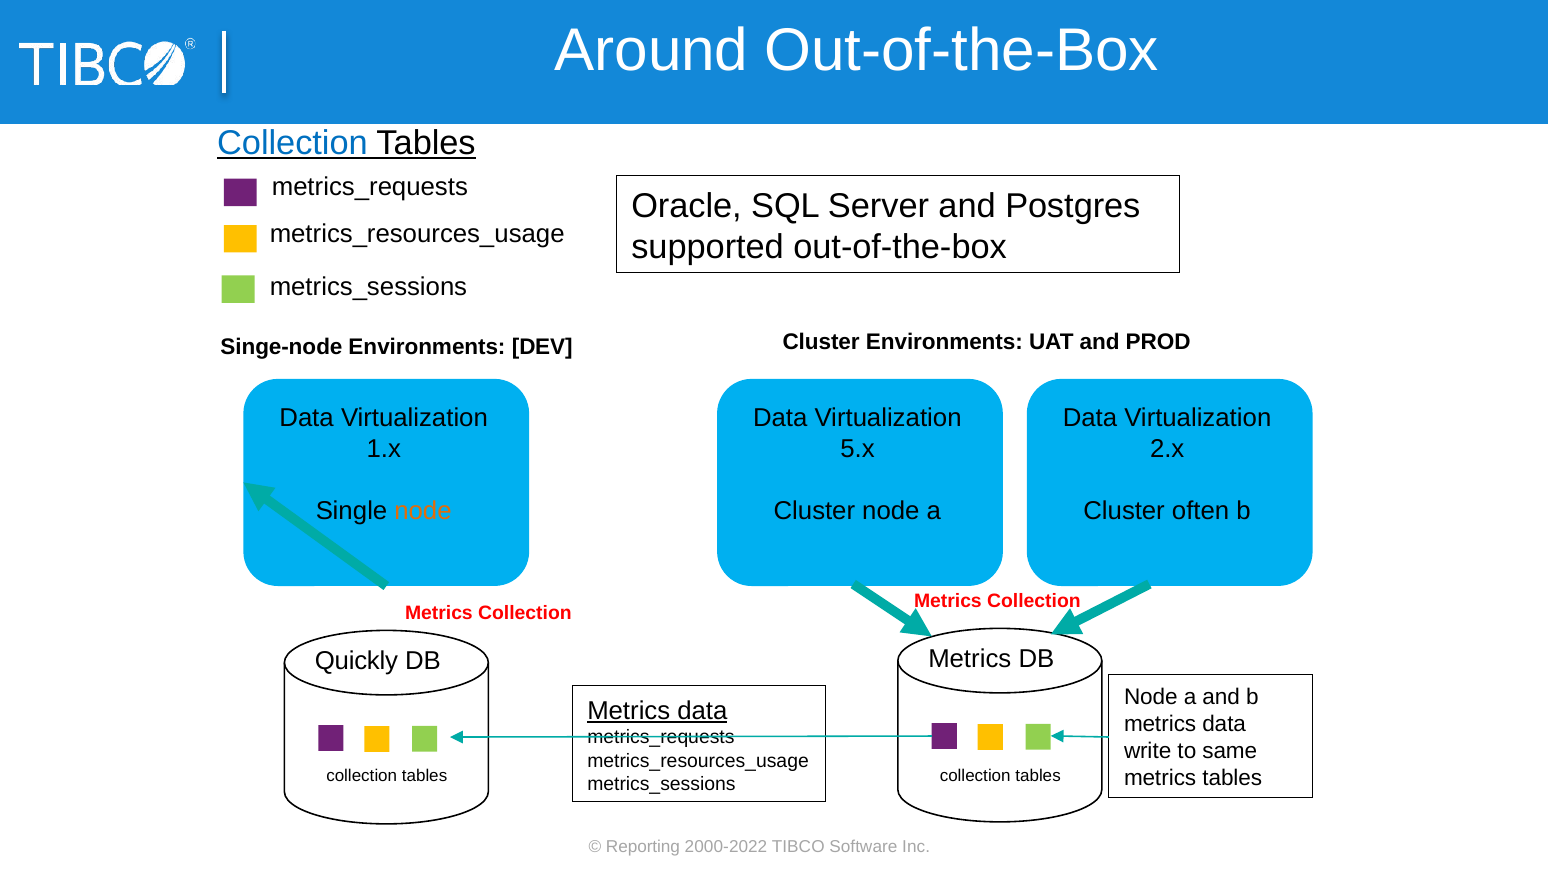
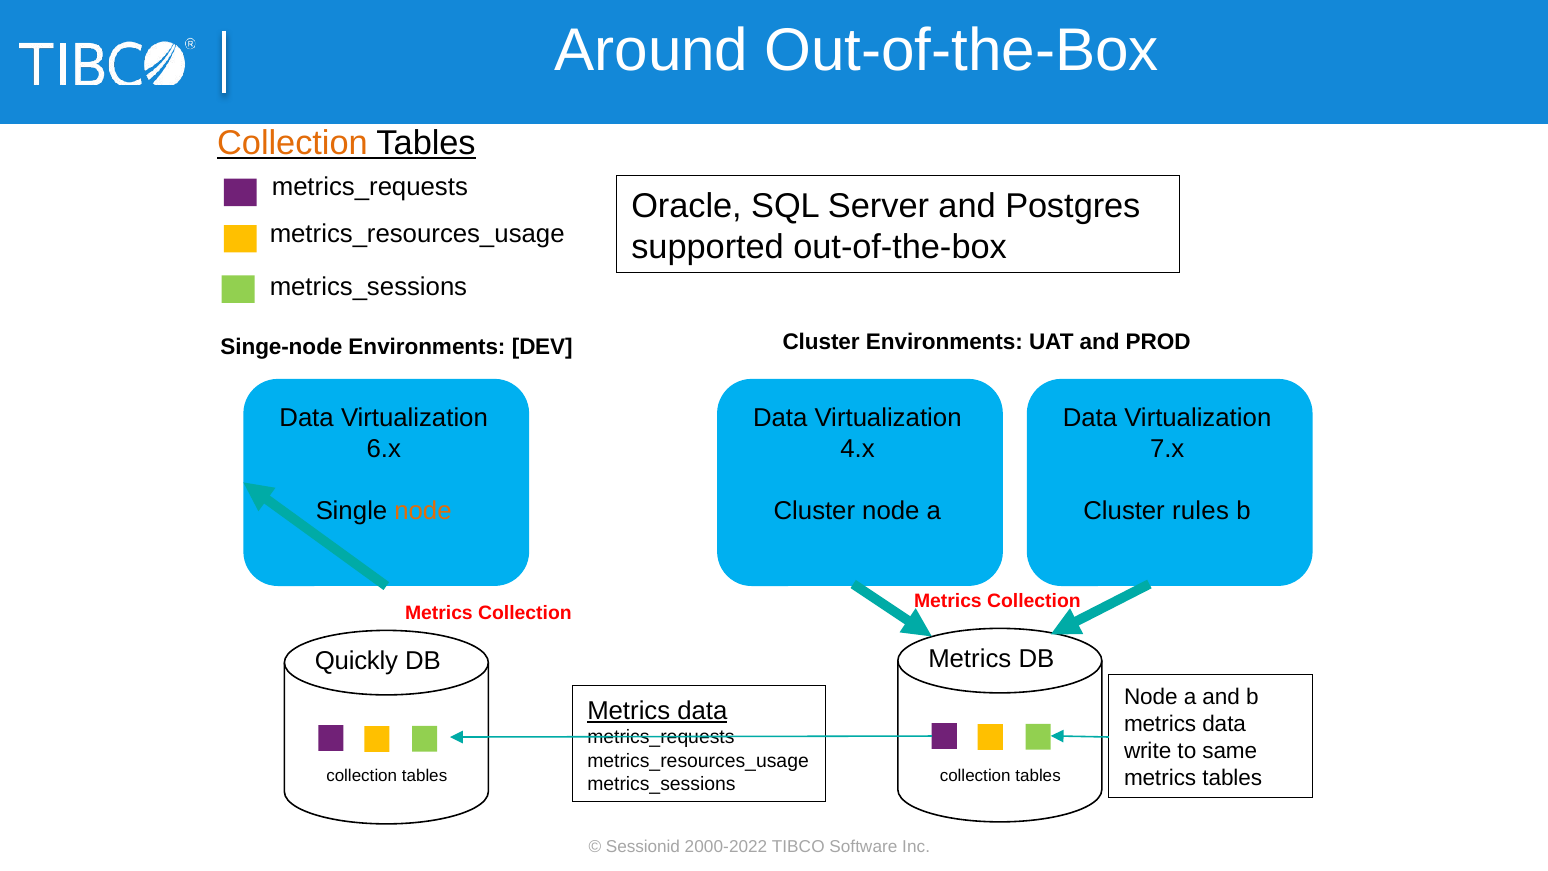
Collection colour: blue -> orange (292, 143)
1.x: 1.x -> 6.x (384, 449)
5.x: 5.x -> 4.x (858, 449)
2.x: 2.x -> 7.x (1167, 449)
often: often -> rules (1200, 511)
Reporting: Reporting -> Sessionid (643, 847)
